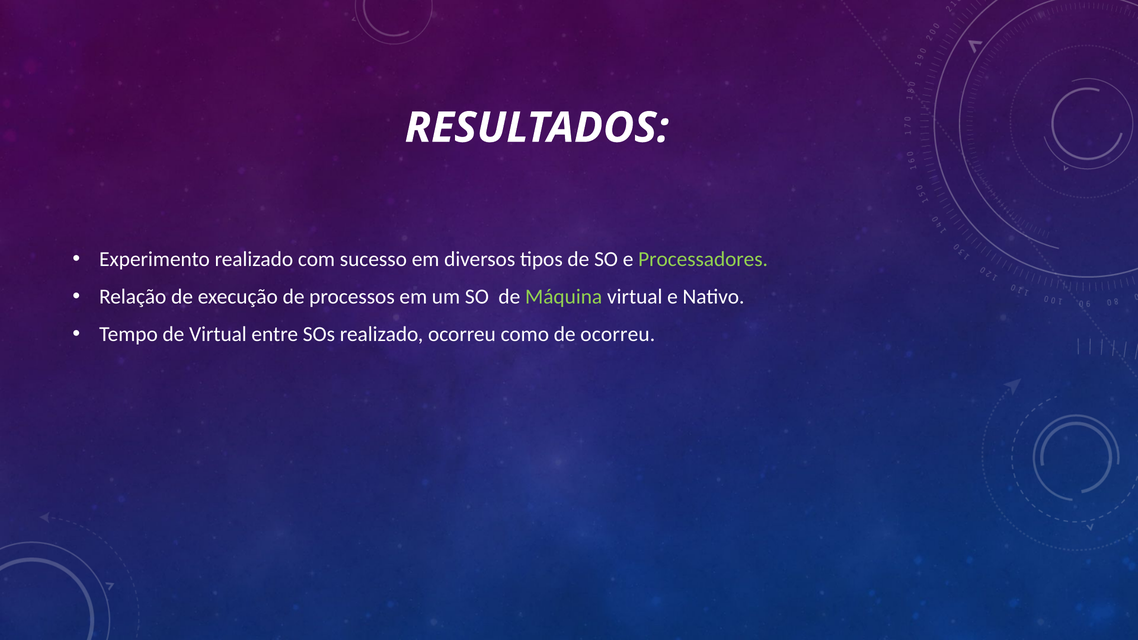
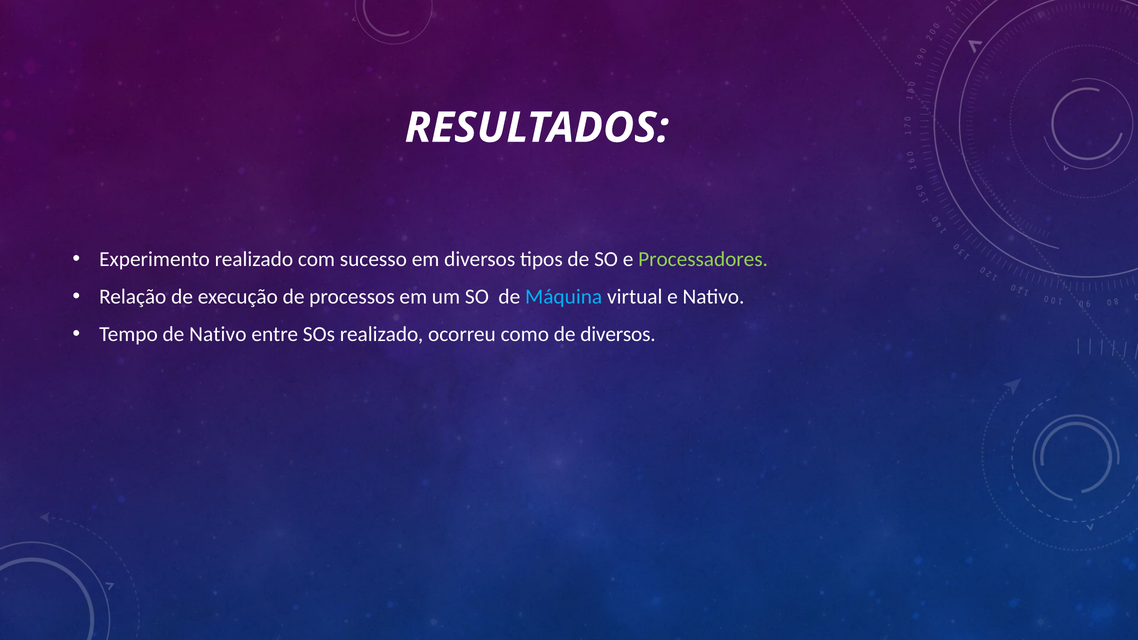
Máquina colour: light green -> light blue (564, 297)
de Virtual: Virtual -> Nativo (218, 334)
de ocorreu: ocorreu -> diversos (618, 334)
